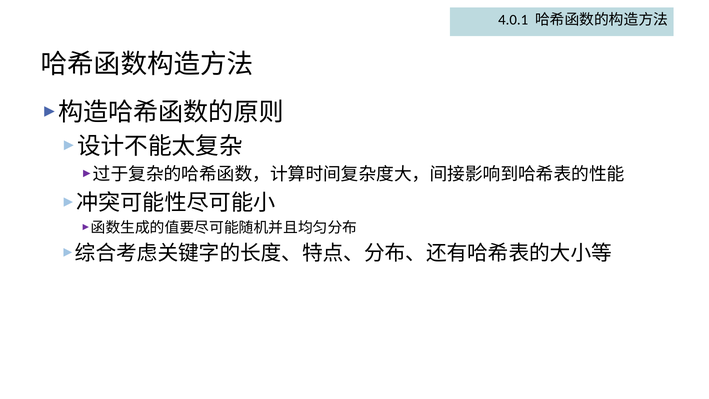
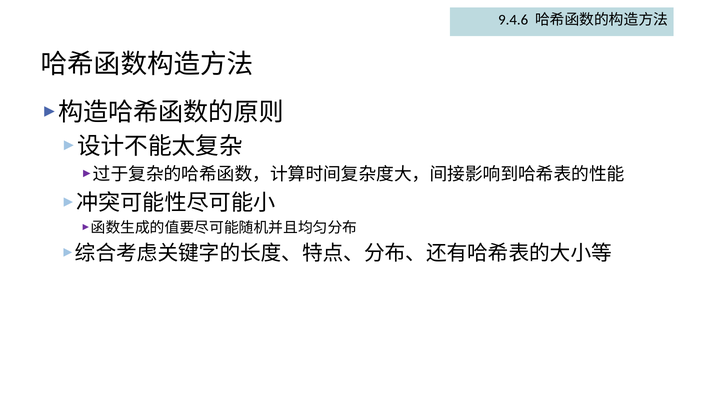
4.0.1: 4.0.1 -> 9.4.6 (513, 20)
